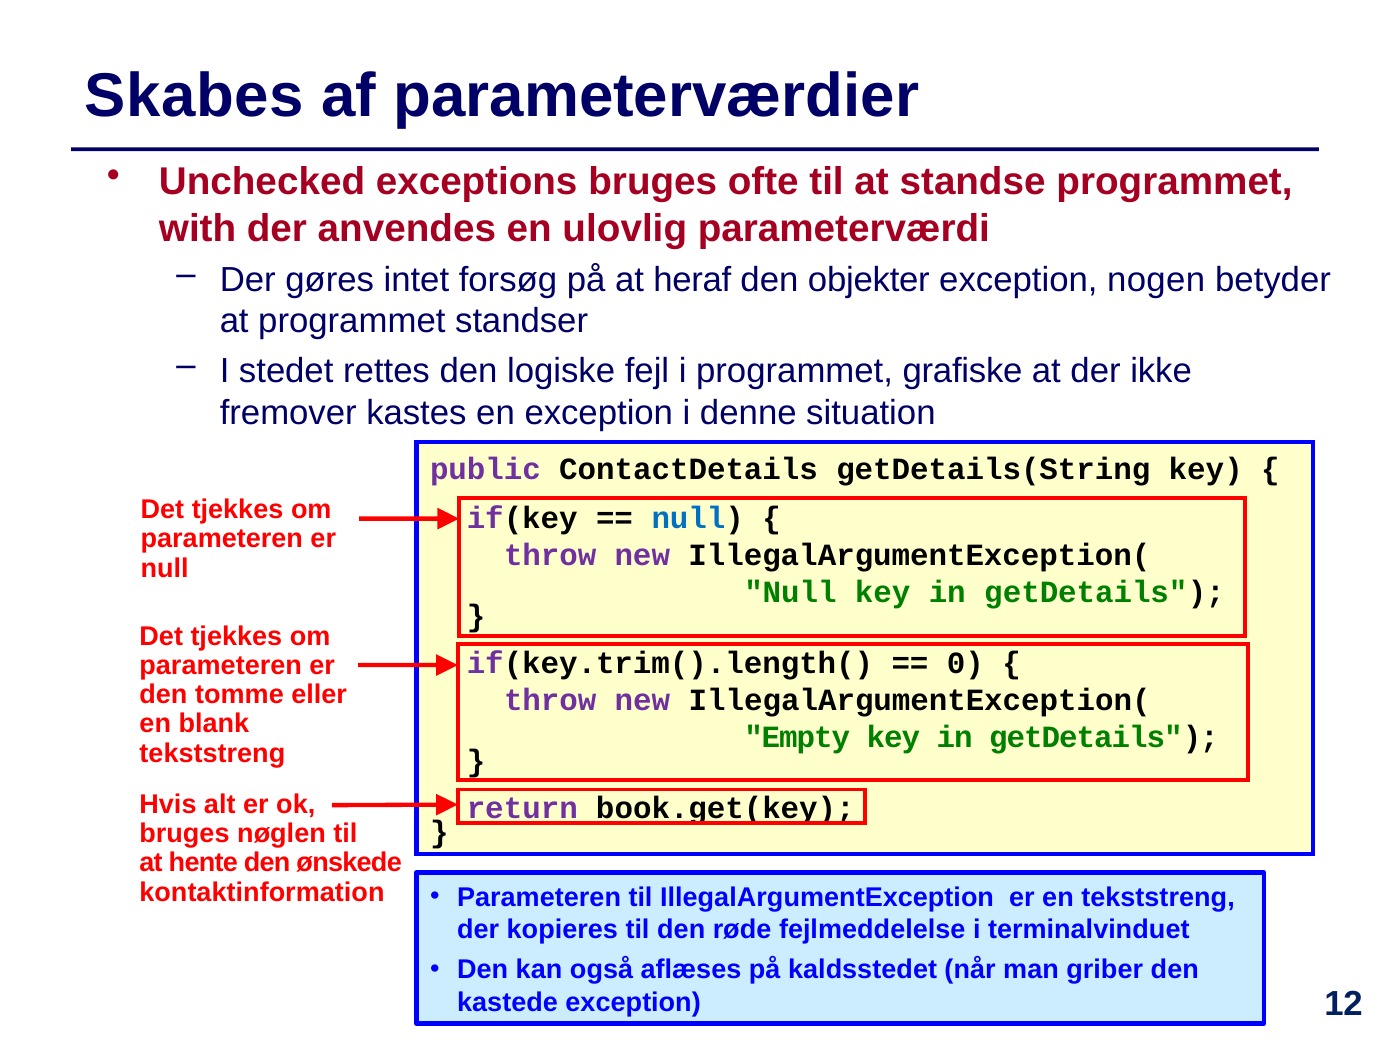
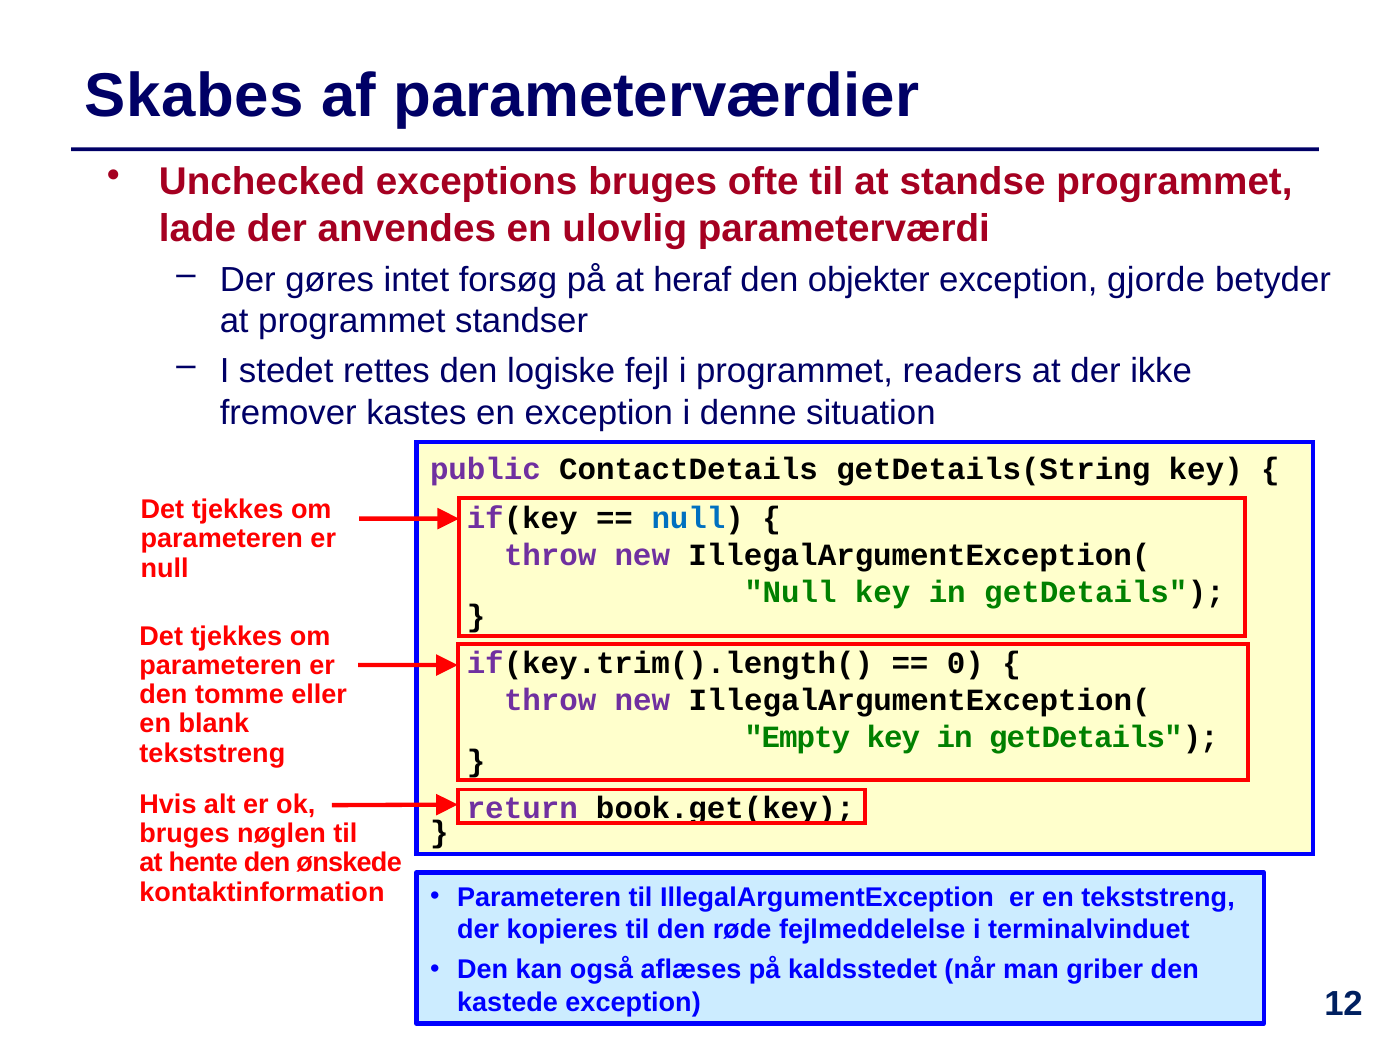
with: with -> lade (198, 228)
nogen: nogen -> gjorde (1156, 280)
grafiske: grafiske -> readers (962, 371)
